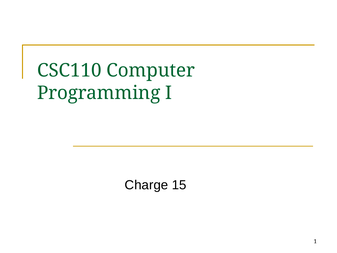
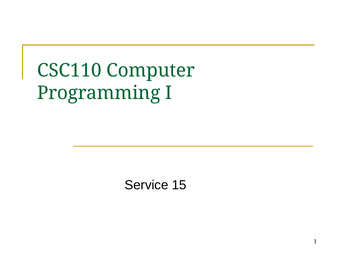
Charge: Charge -> Service (147, 185)
